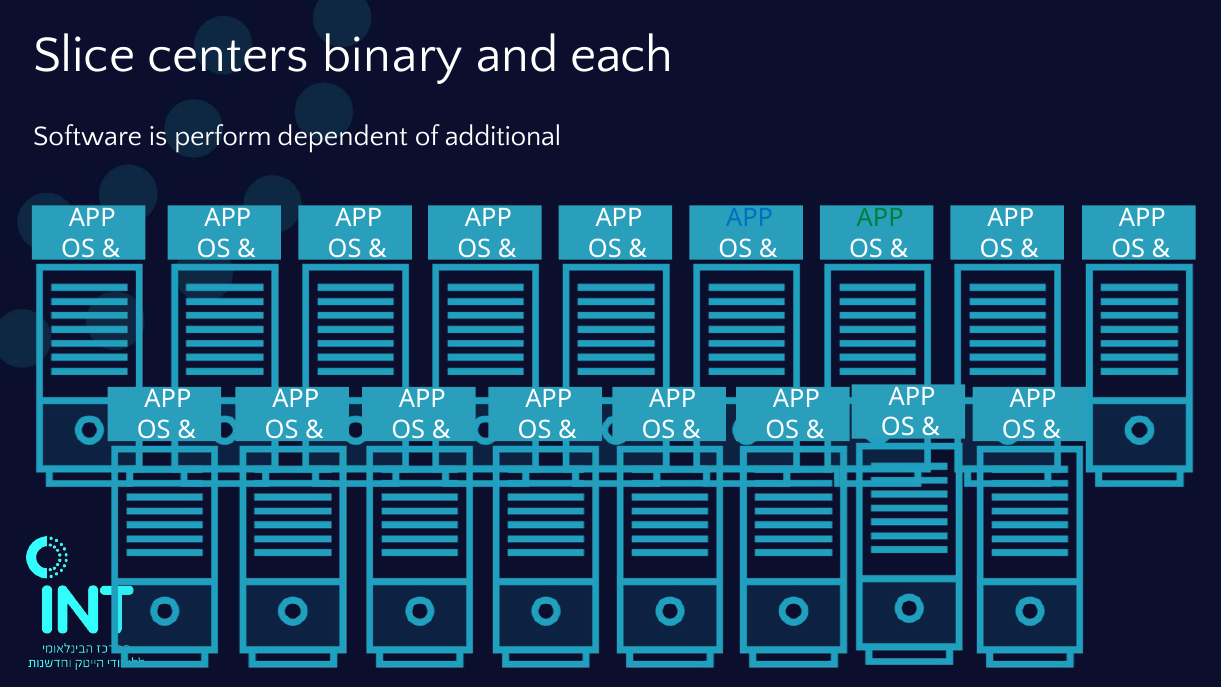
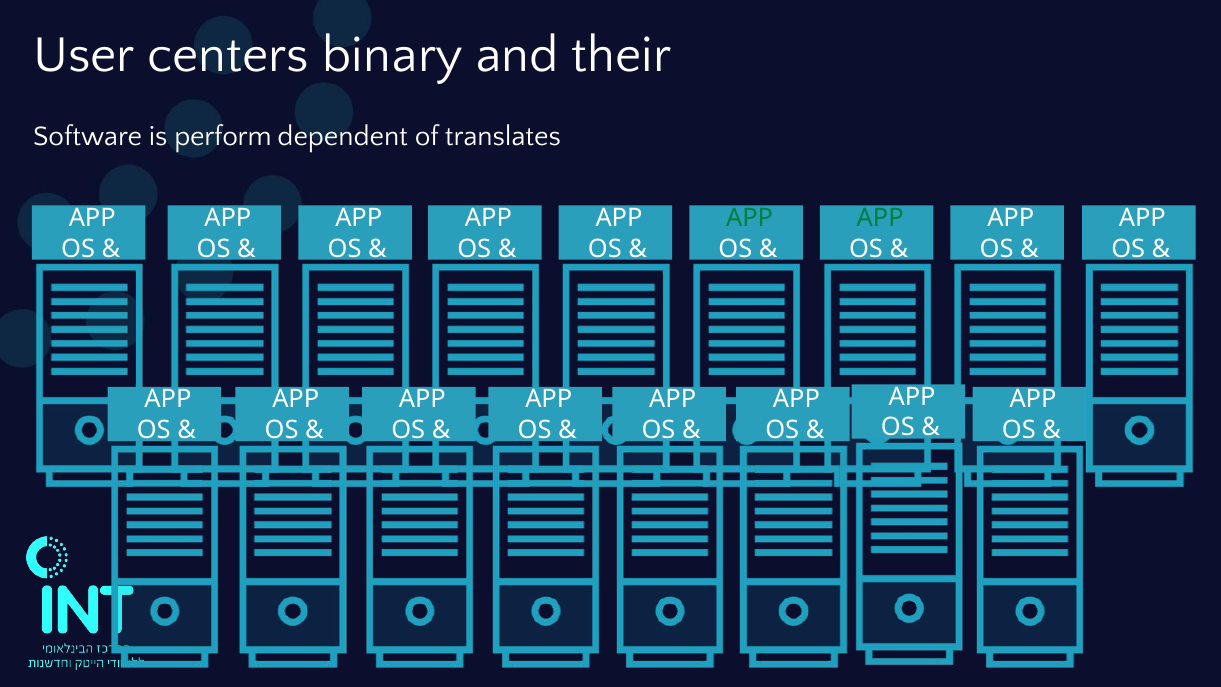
Slice: Slice -> User (84, 54)
each: each -> their (622, 54)
additional: additional -> translates (503, 137)
APP colour: blue -> green (750, 218)
